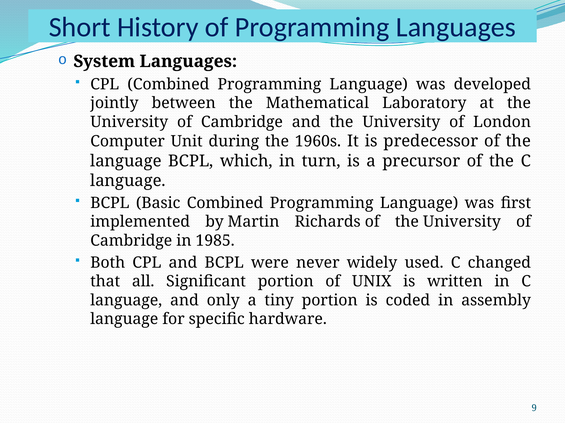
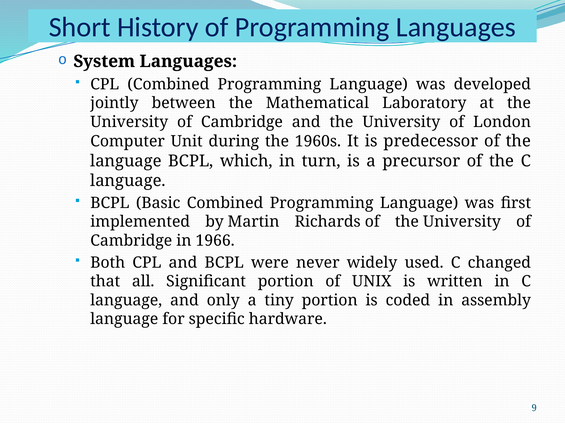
1985: 1985 -> 1966 (215, 241)
